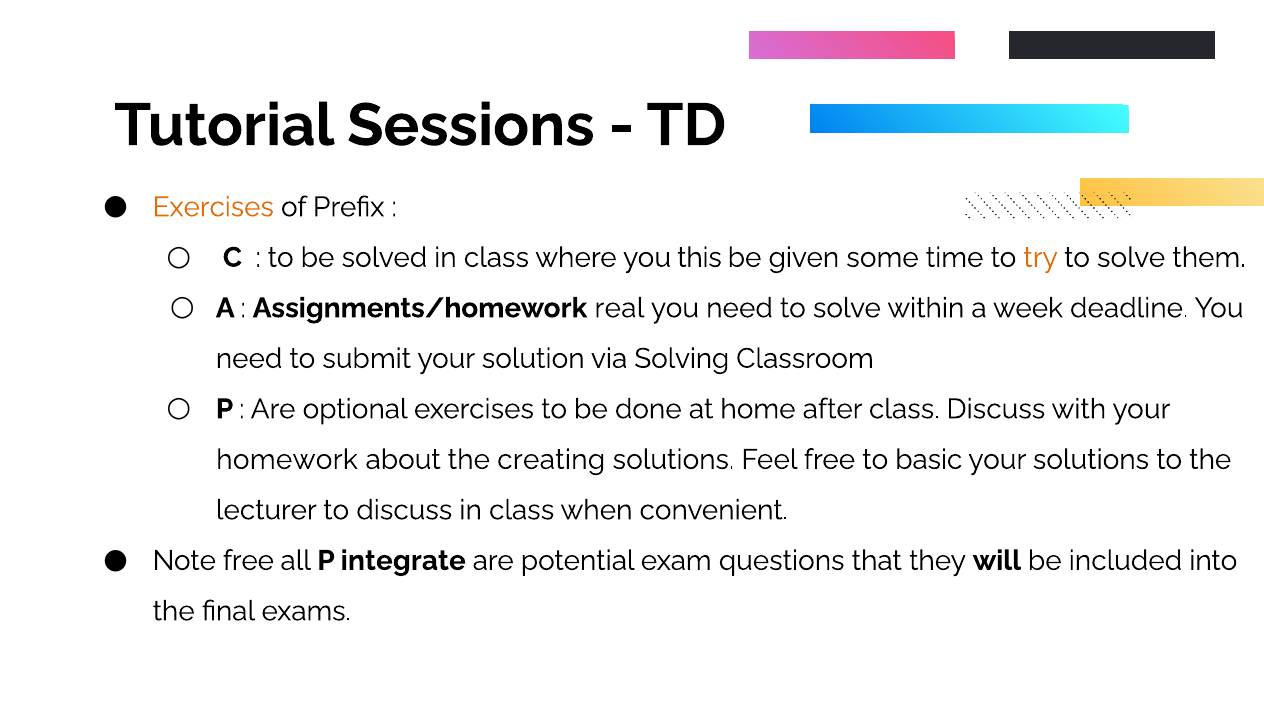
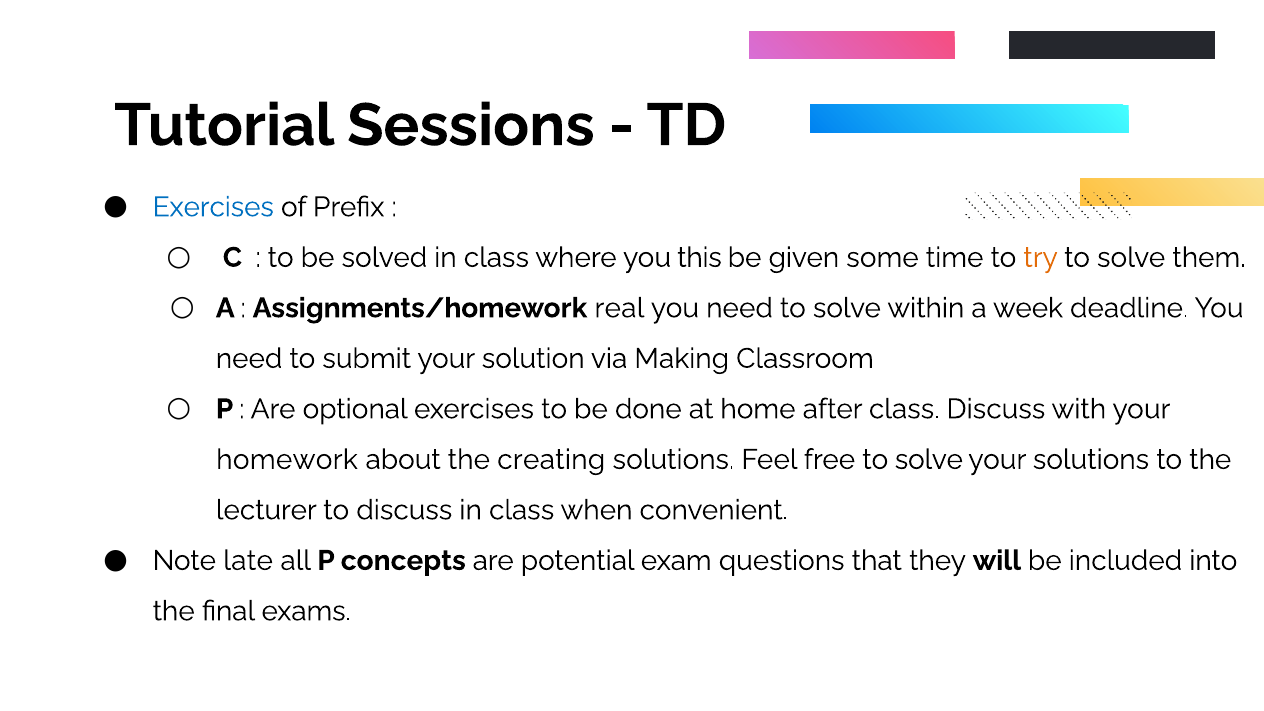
Exercises colour: orange -> blue (213, 207)
Solving: Solving -> Making (682, 359)
free to basic: basic -> solve (929, 460)
Note free: free -> late (248, 561)
integrate: integrate -> concepts (403, 561)
